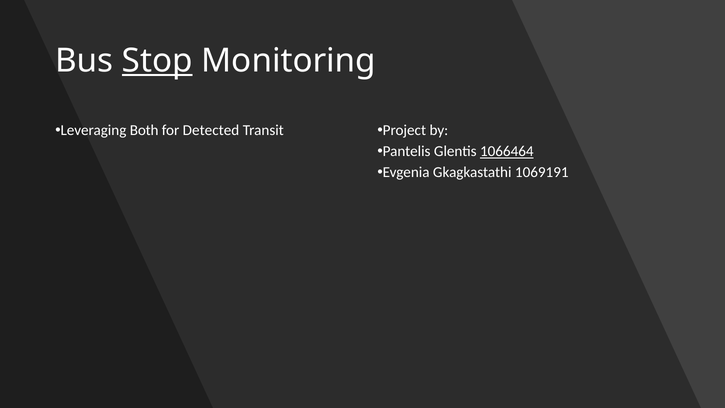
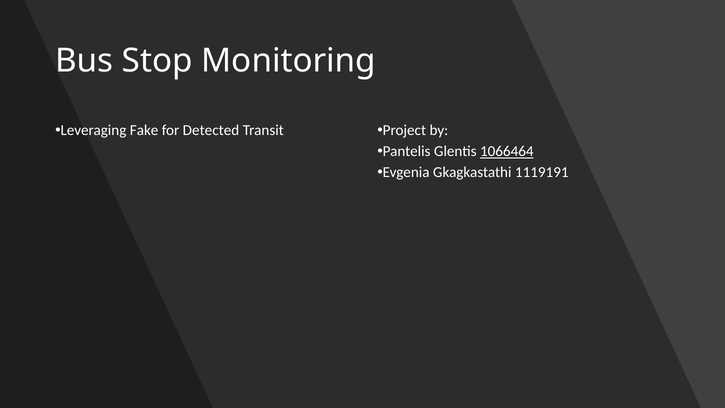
Stop underline: present -> none (157, 61)
Both: Both -> Fake (144, 130)
1069191: 1069191 -> 1119191 (542, 172)
